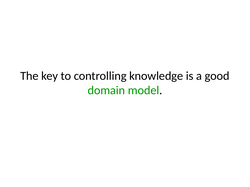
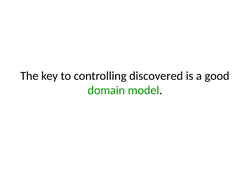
knowledge: knowledge -> discovered (156, 76)
